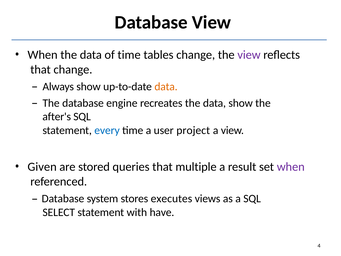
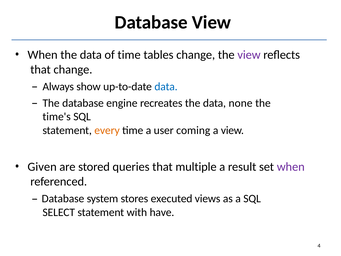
data colour: orange -> blue (166, 86)
data show: show -> none (241, 103)
after's: after's -> time's (57, 117)
every colour: blue -> orange (107, 130)
project: project -> coming (193, 130)
executes: executes -> executed (172, 198)
